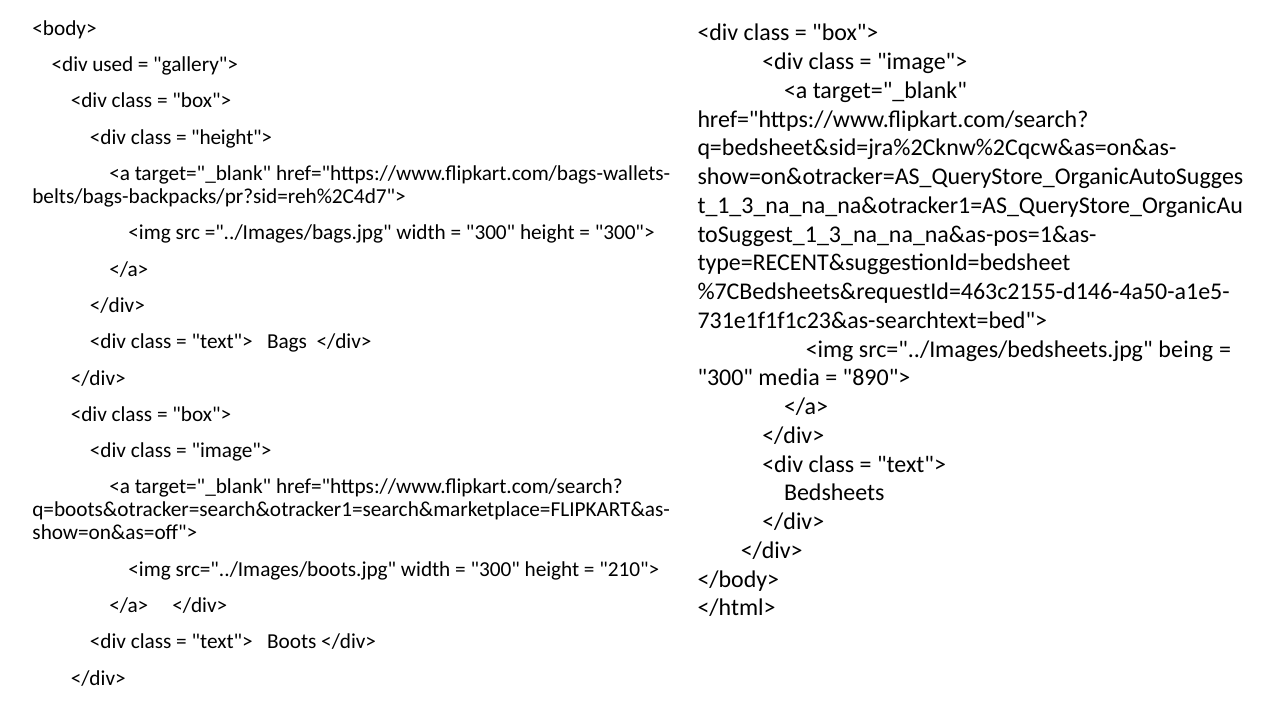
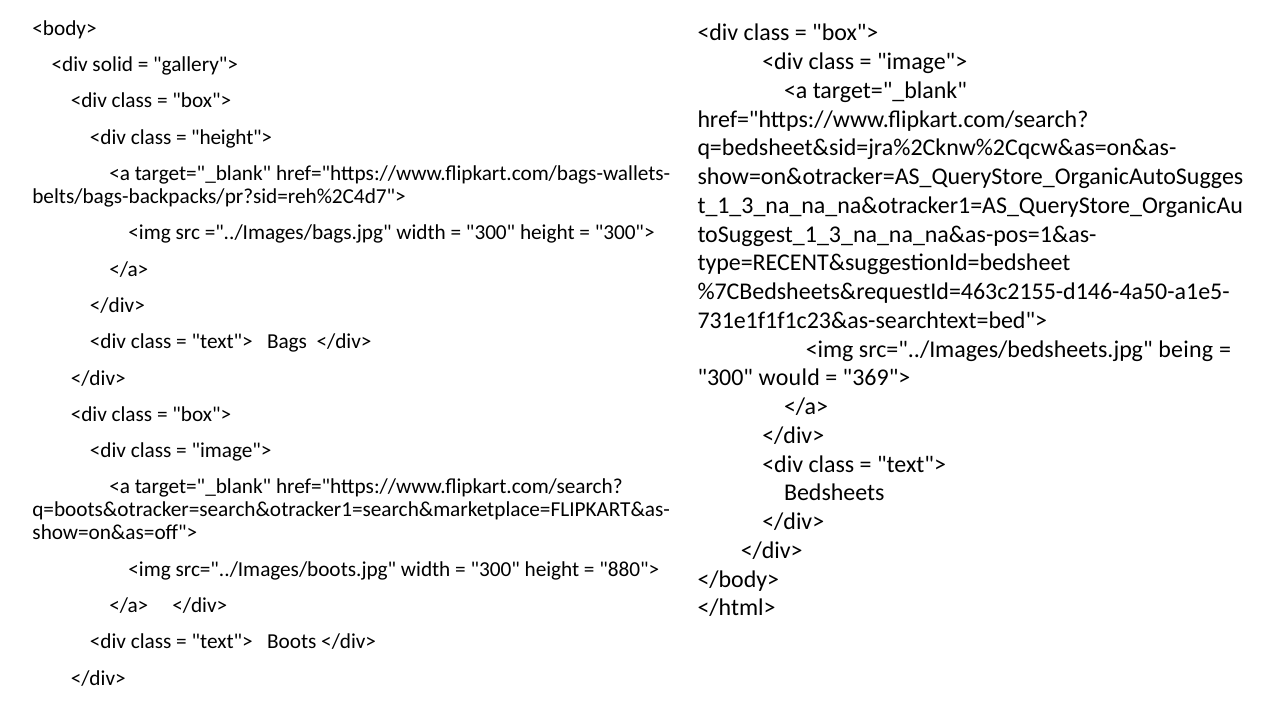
used: used -> solid (113, 65)
media: media -> would (789, 378)
890">: 890"> -> 369"> (877, 378)
210">: 210"> -> 880"> (629, 569)
